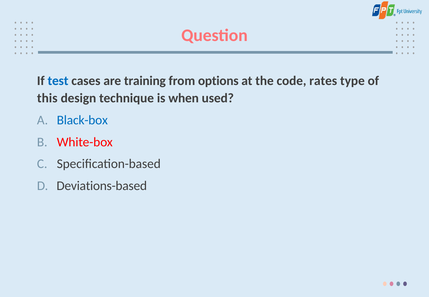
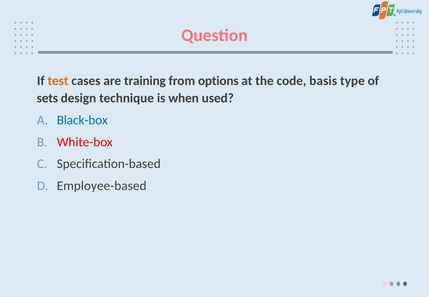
test colour: blue -> orange (58, 81)
rates: rates -> basis (323, 81)
this: this -> sets (47, 98)
Deviations-based: Deviations-based -> Employee-based (102, 186)
